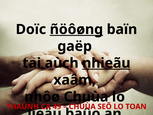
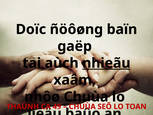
ñöôøng underline: present -> none (76, 29)
